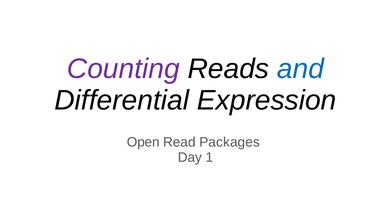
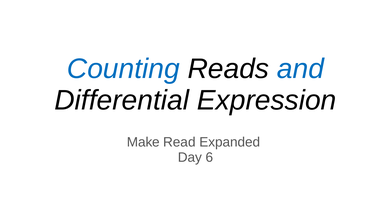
Counting colour: purple -> blue (123, 69)
Open: Open -> Make (143, 142)
Packages: Packages -> Expanded (230, 142)
1: 1 -> 6 (209, 157)
